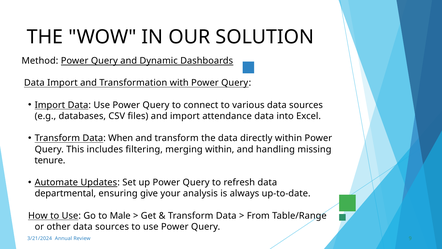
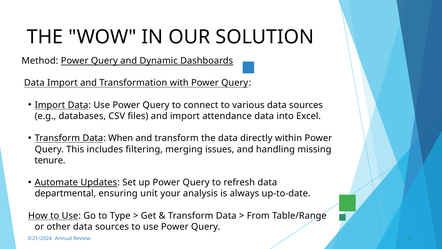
merging within: within -> issues (220, 149)
give: give -> unit (149, 193)
Male: Male -> Type (120, 215)
